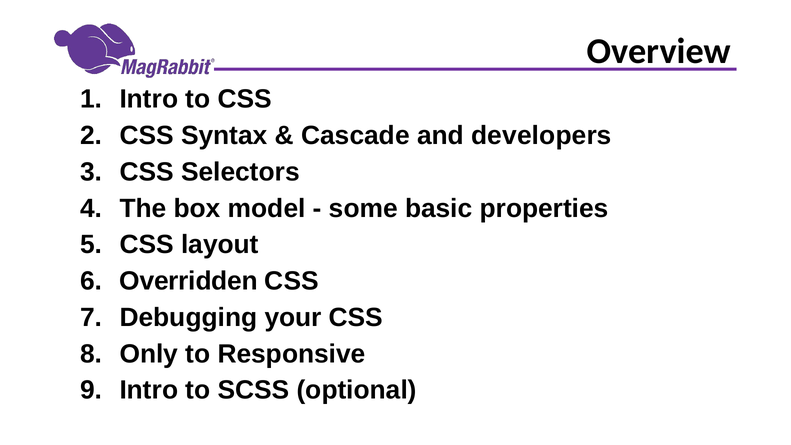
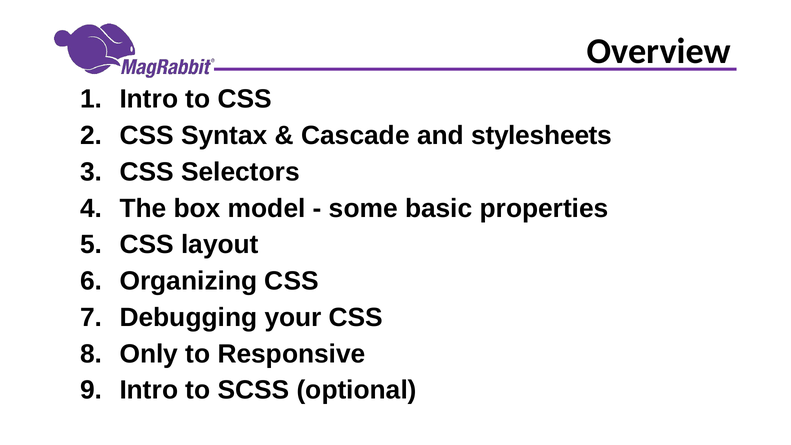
developers: developers -> stylesheets (542, 136)
Overridden: Overridden -> Organizing (188, 281)
